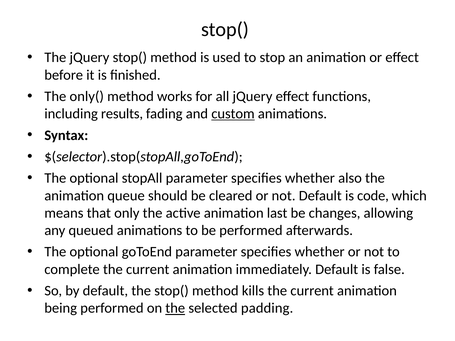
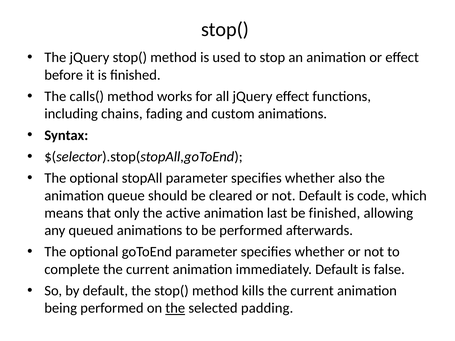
only(: only( -> calls( (87, 96)
results: results -> chains (122, 114)
custom underline: present -> none (233, 114)
be changes: changes -> finished (335, 213)
